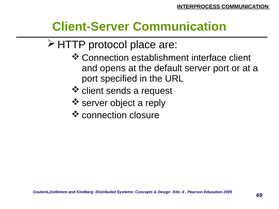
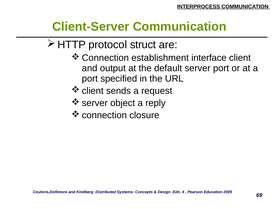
place: place -> struct (143, 45)
opens: opens -> output (113, 68)
